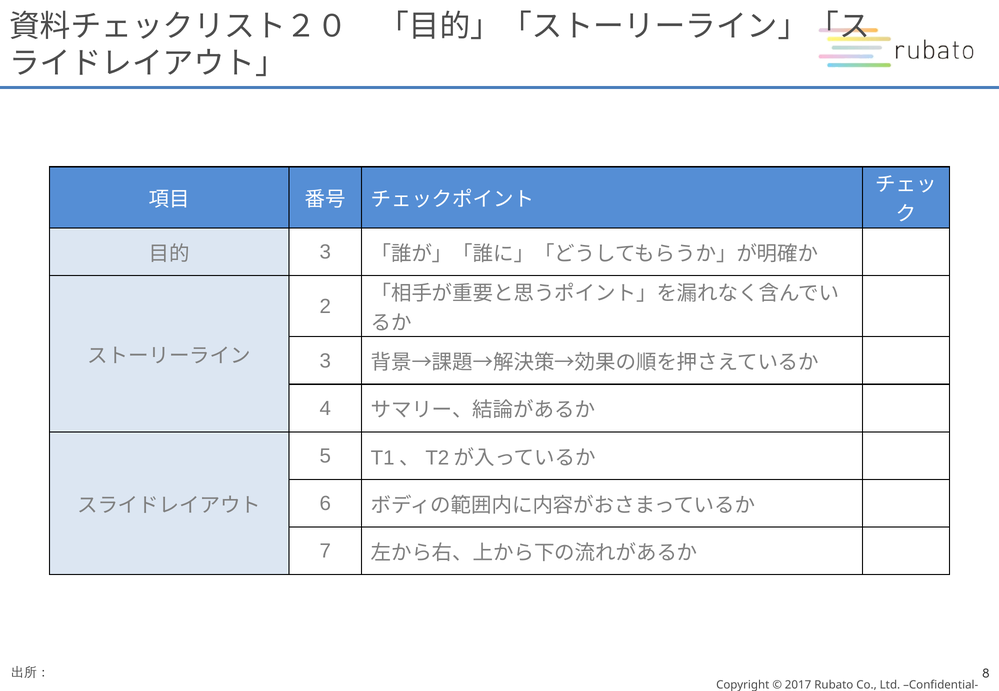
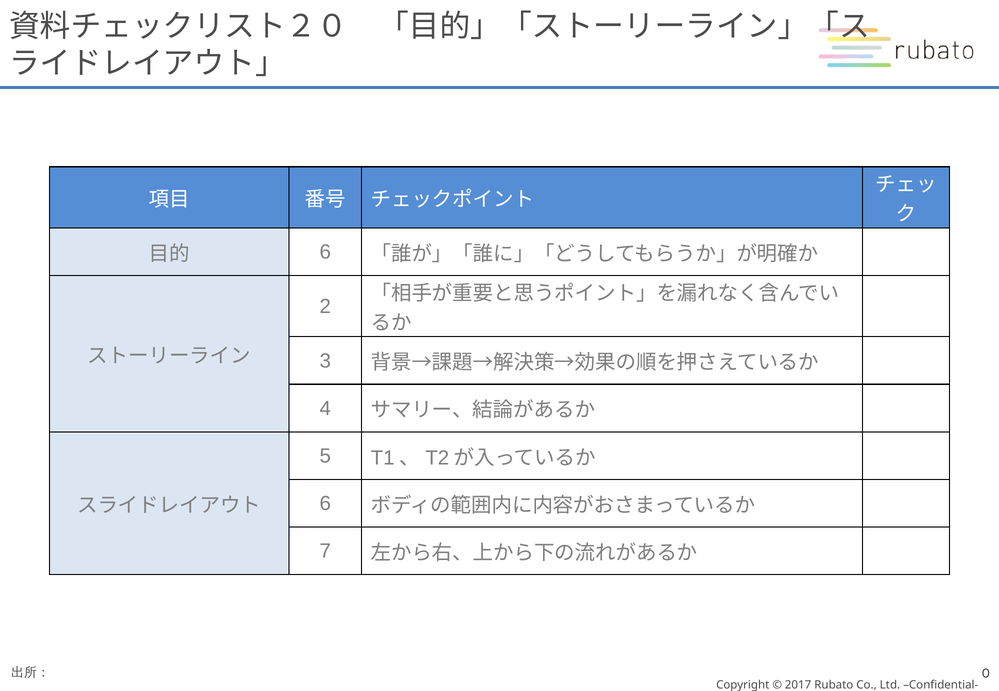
3: 3 -> 6 (325, 252)
8: 8 -> 0 (986, 674)
